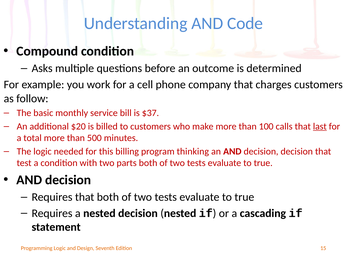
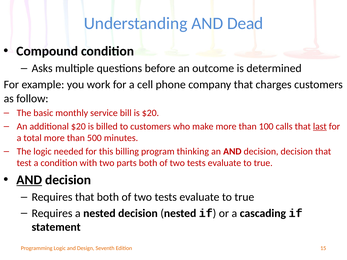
Code: Code -> Dead (245, 23)
is $37: $37 -> $20 (150, 113)
AND underline: none -> present (29, 180)
